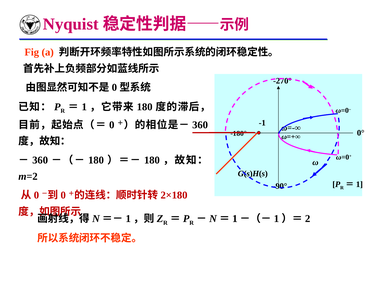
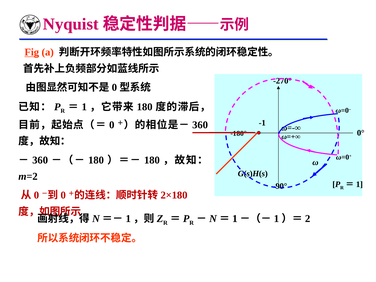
Fig underline: none -> present (32, 52)
